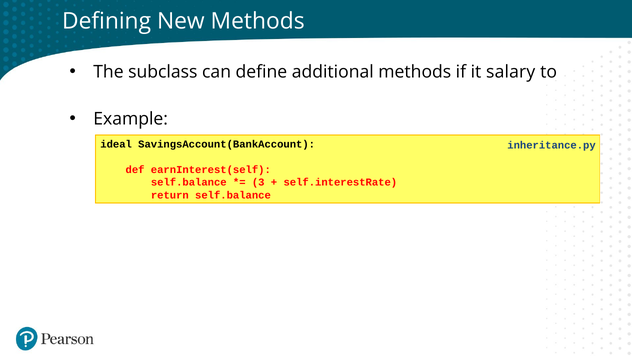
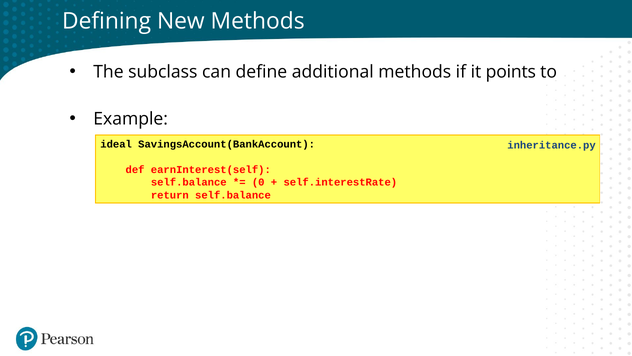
salary: salary -> points (511, 72)
3: 3 -> 0 (258, 182)
